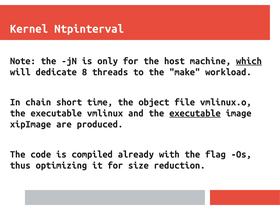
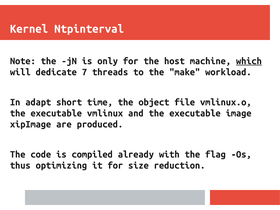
8: 8 -> 7 (85, 72)
chain: chain -> adapt (38, 102)
executable underline: present -> none (195, 113)
